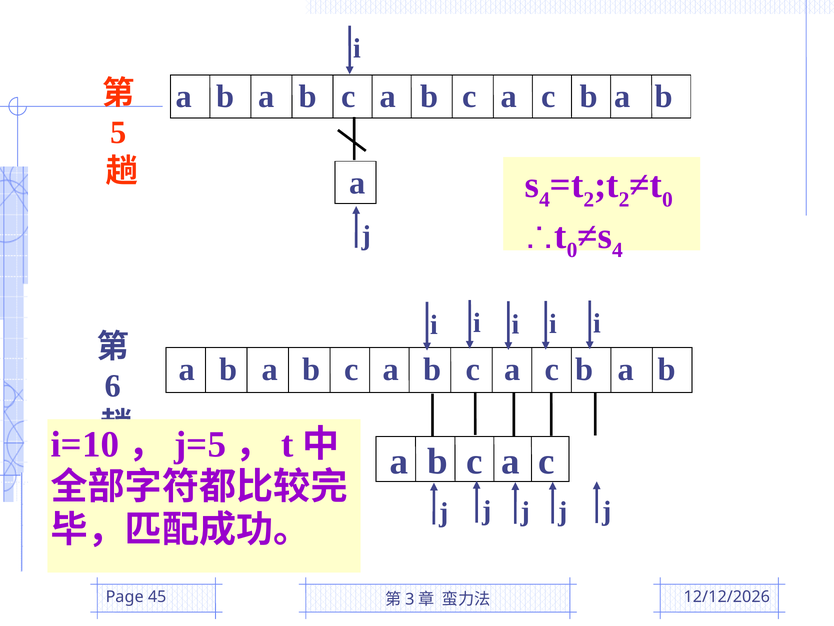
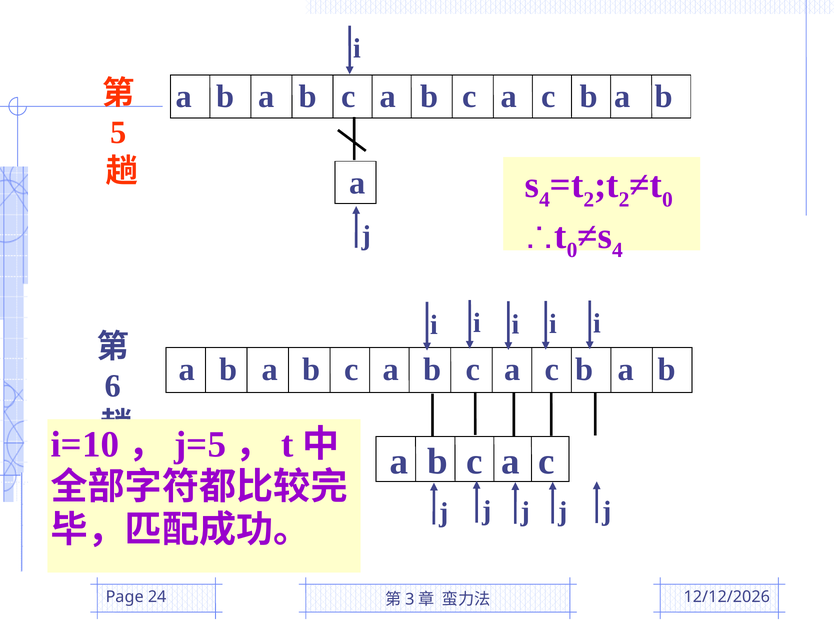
45: 45 -> 24 (157, 596)
